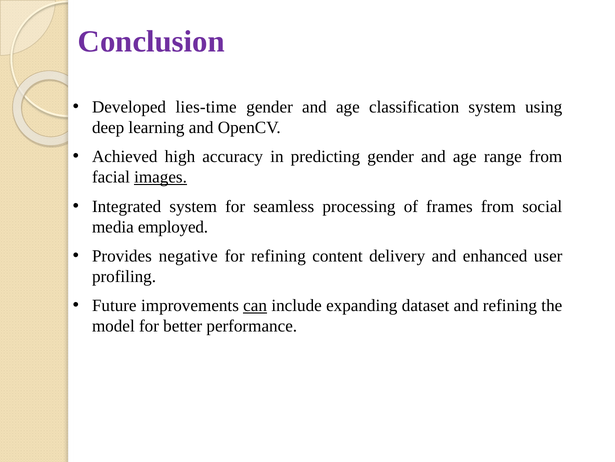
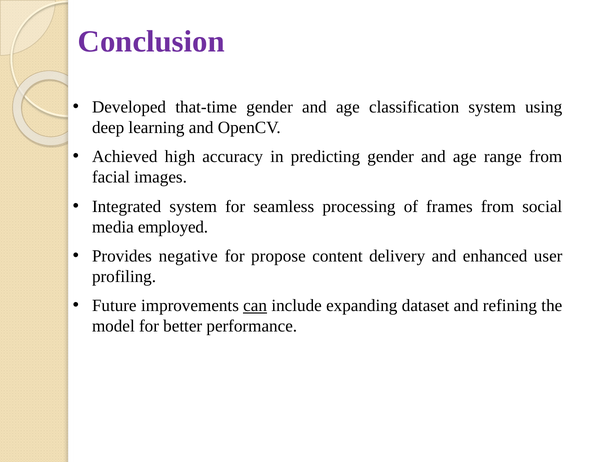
lies-time: lies-time -> that-time (206, 107)
images underline: present -> none (161, 177)
for refining: refining -> propose (278, 256)
